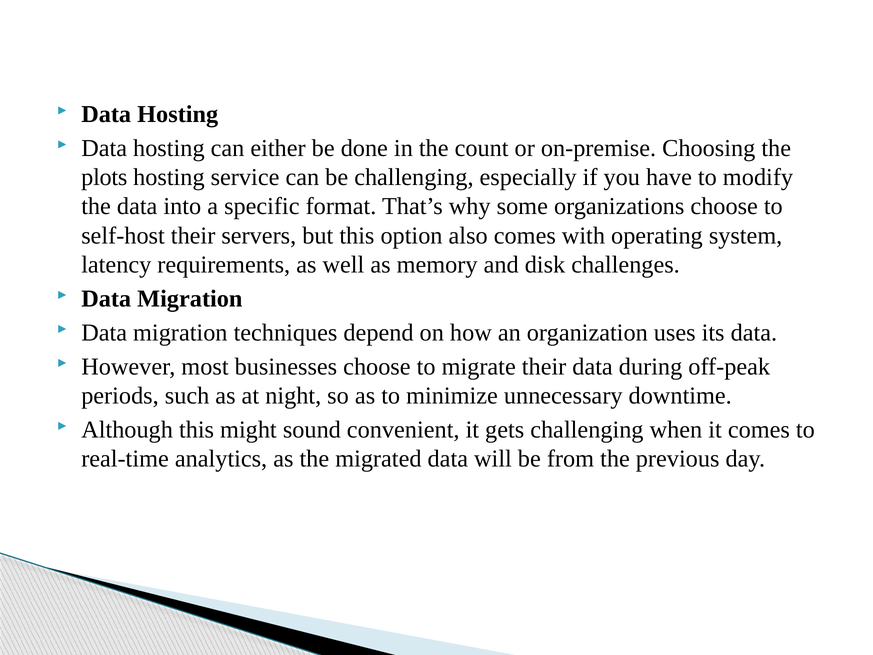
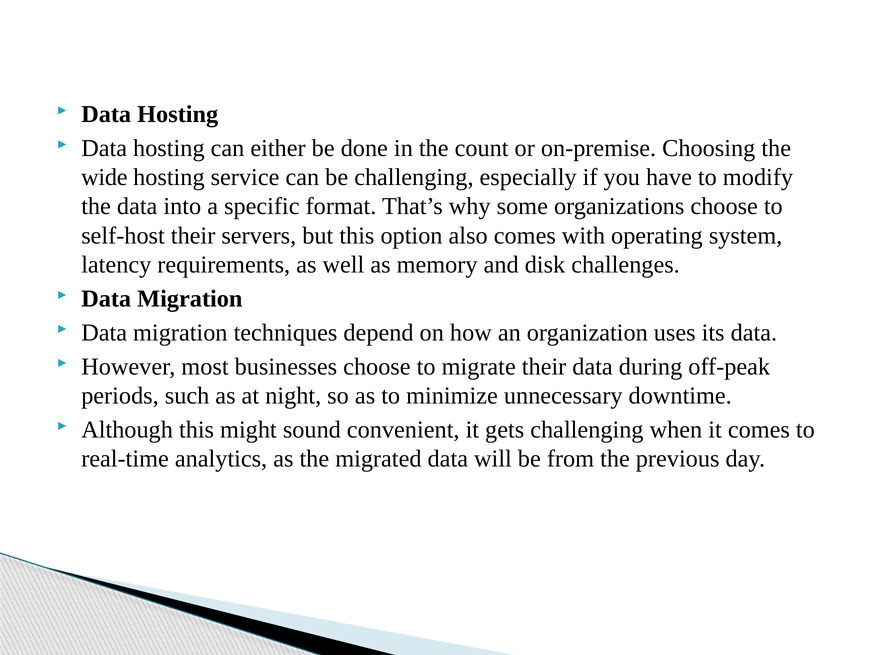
plots: plots -> wide (104, 177)
